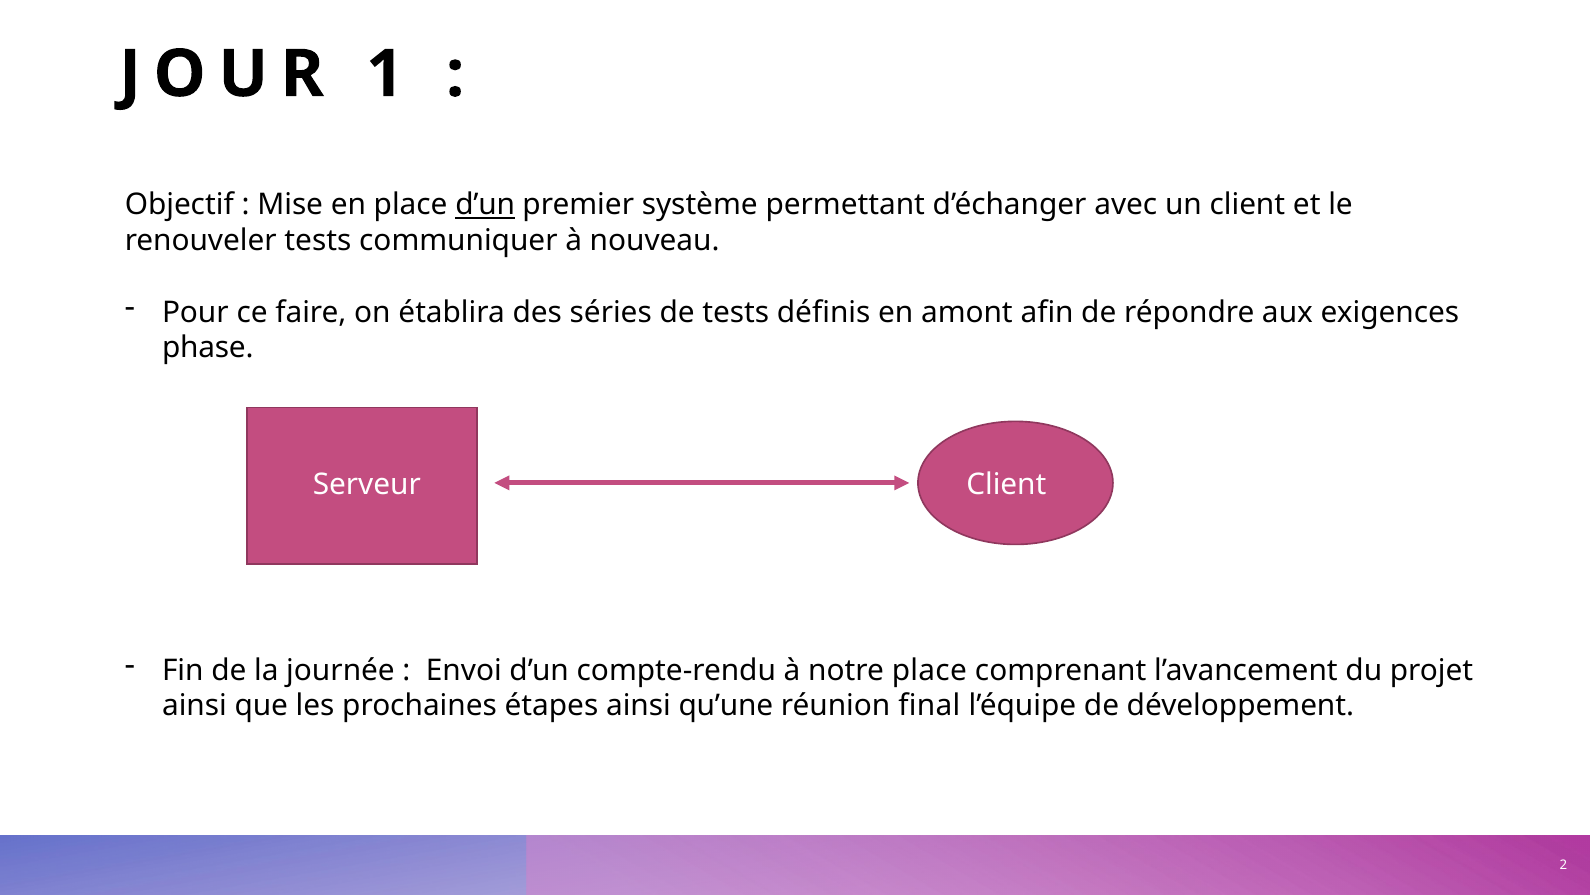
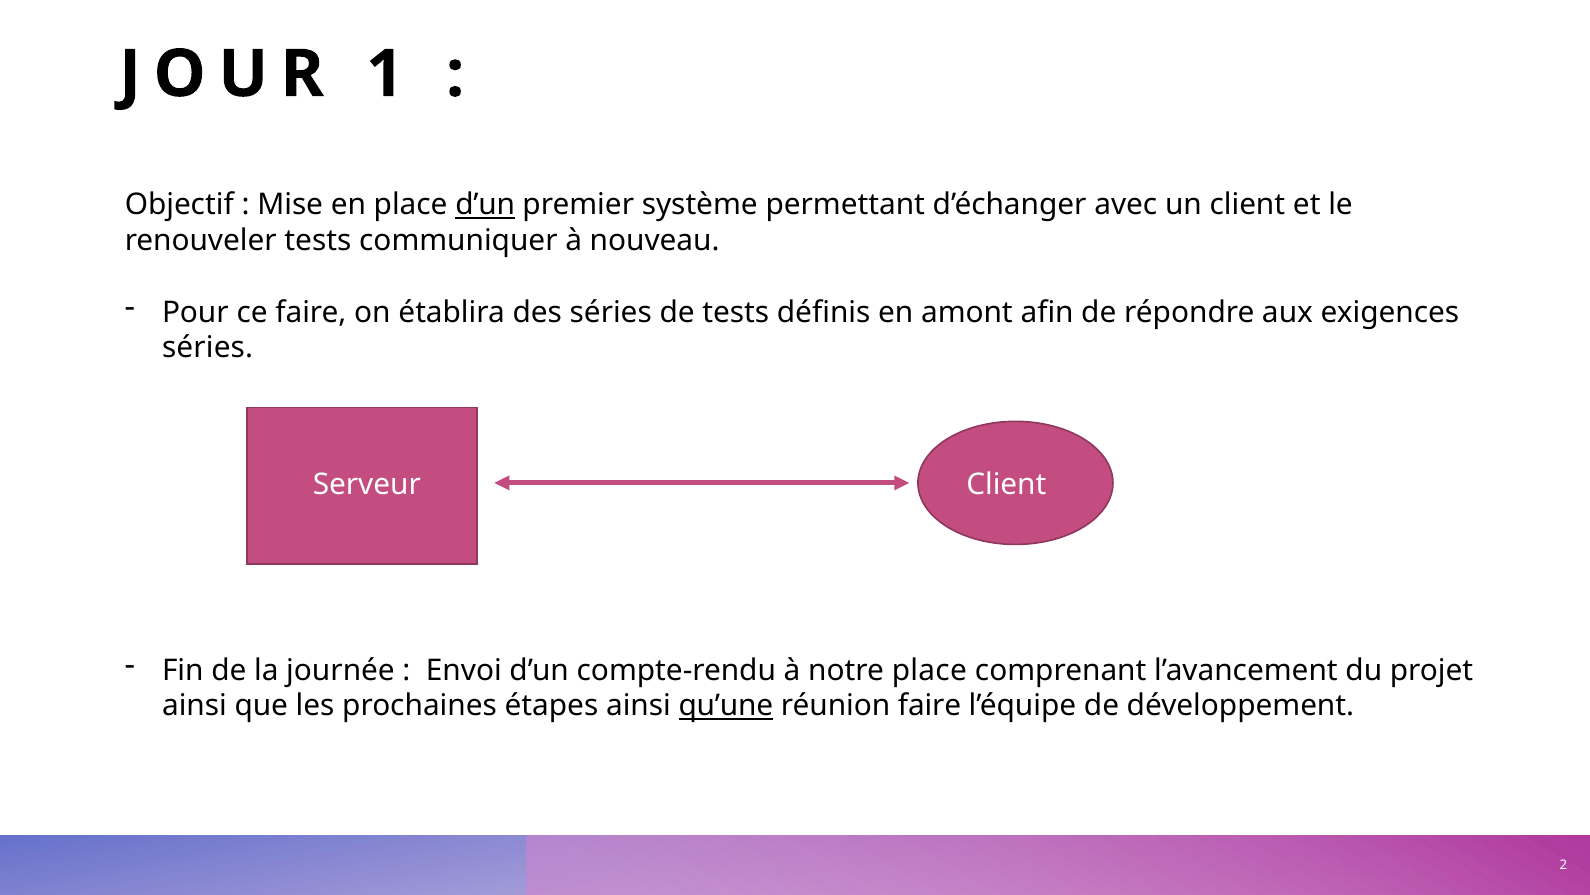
phase: phase -> séries (208, 348)
qu’une underline: none -> present (726, 706)
réunion final: final -> faire (930, 706)
